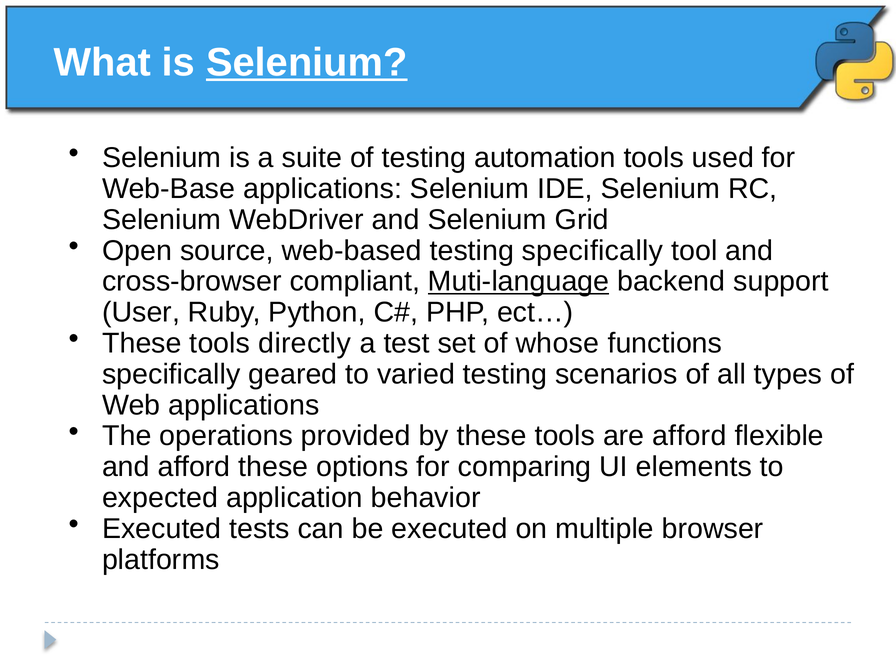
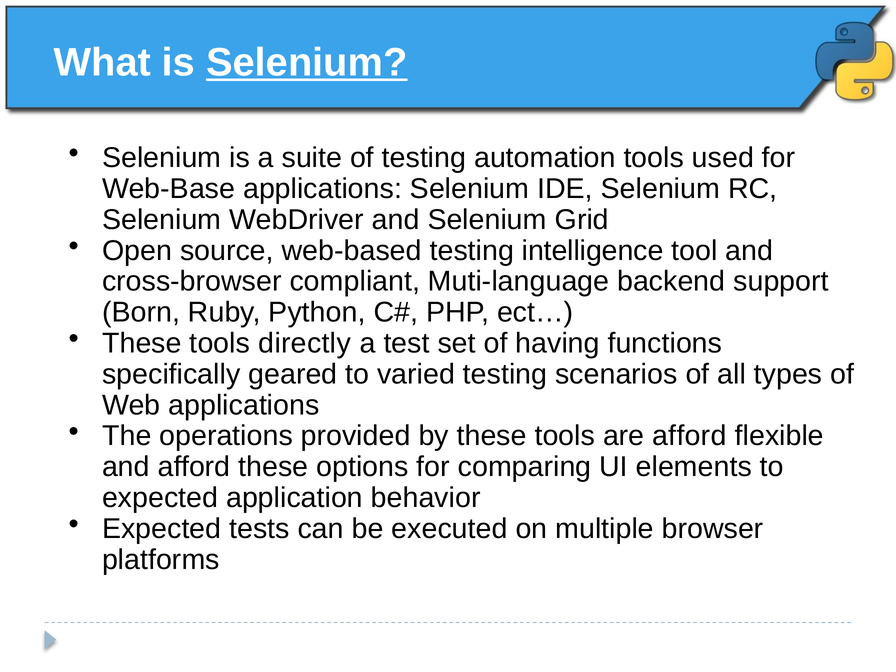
testing specifically: specifically -> intelligence (593, 251)
Muti-language underline: present -> none (519, 282)
User: User -> Born (141, 312)
whose: whose -> having (558, 343)
Executed: Executed -> Expected (162, 529)
